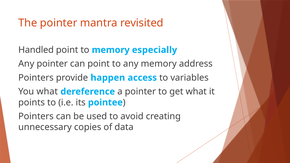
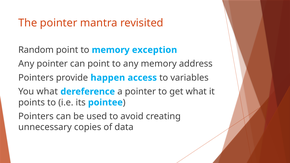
Handled: Handled -> Random (36, 50)
especially: especially -> exception (155, 50)
